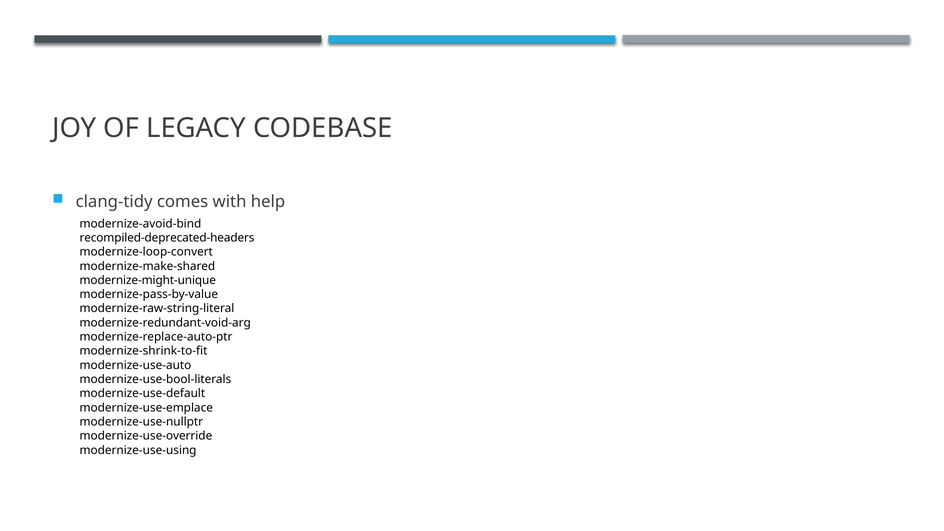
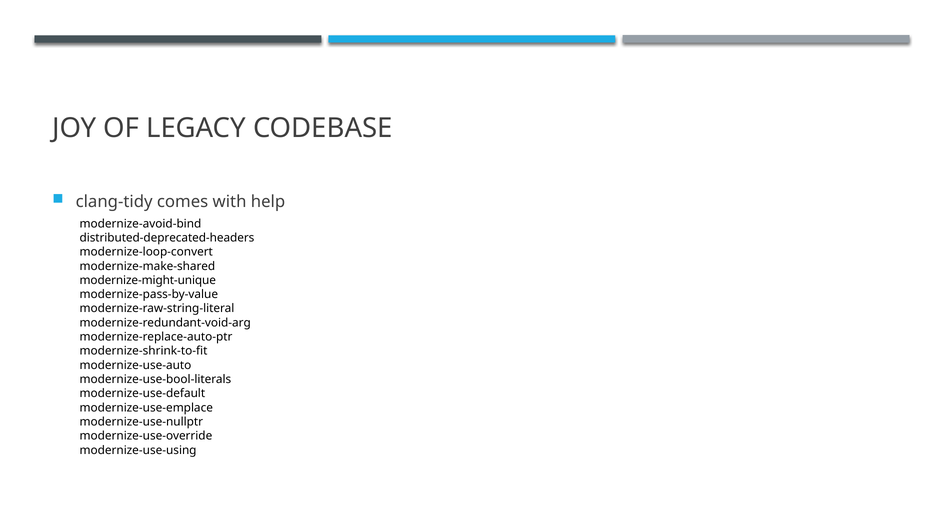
recompiled-deprecated-headers: recompiled-deprecated-headers -> distributed-deprecated-headers (167, 238)
